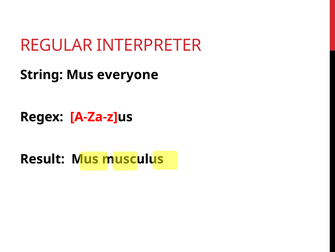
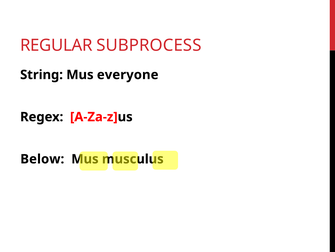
INTERPRETER: INTERPRETER -> SUBPROCESS (149, 45)
Result: Result -> Below (42, 159)
